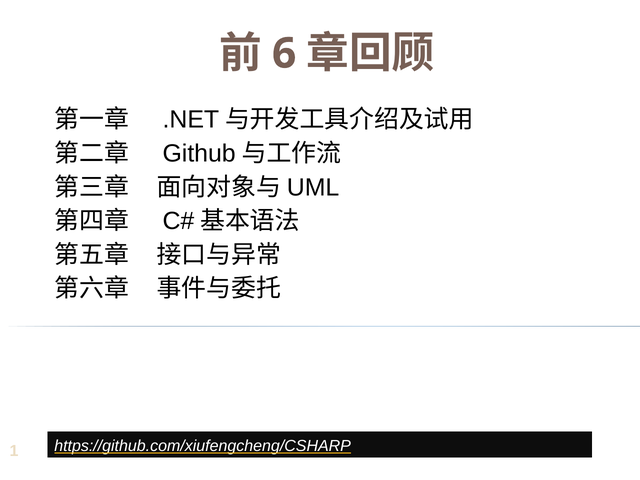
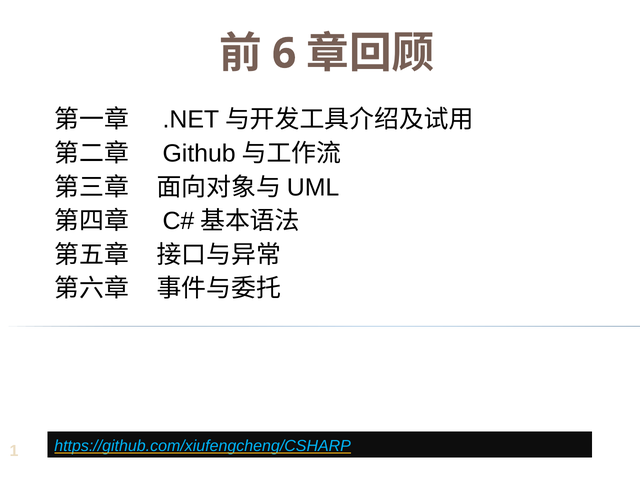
https://github.com/xiufengcheng/CSHARP colour: white -> light blue (203, 446)
